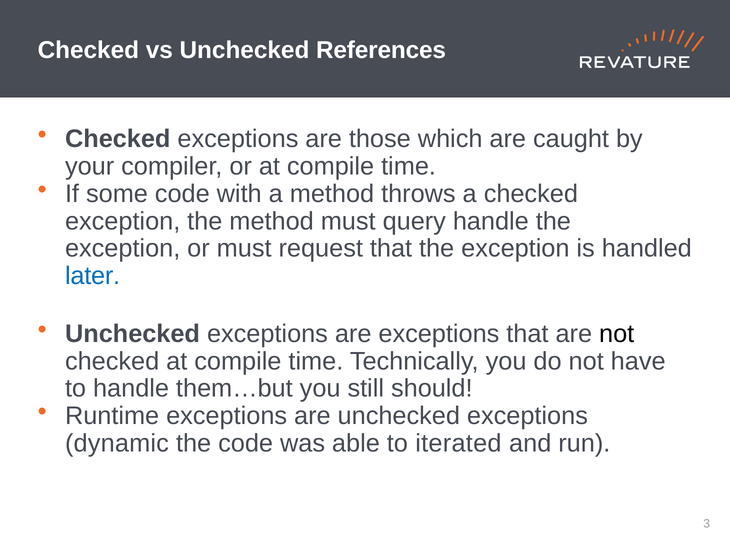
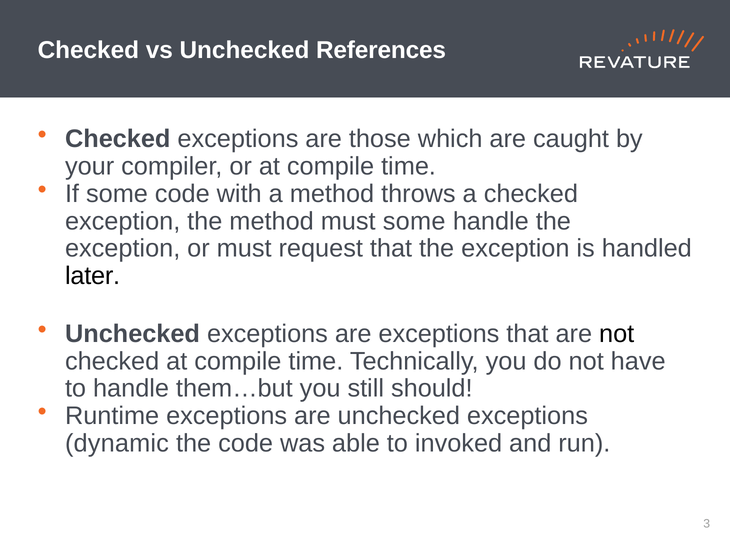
must query: query -> some (414, 221)
later colour: blue -> black (93, 276)
iterated: iterated -> invoked (459, 443)
